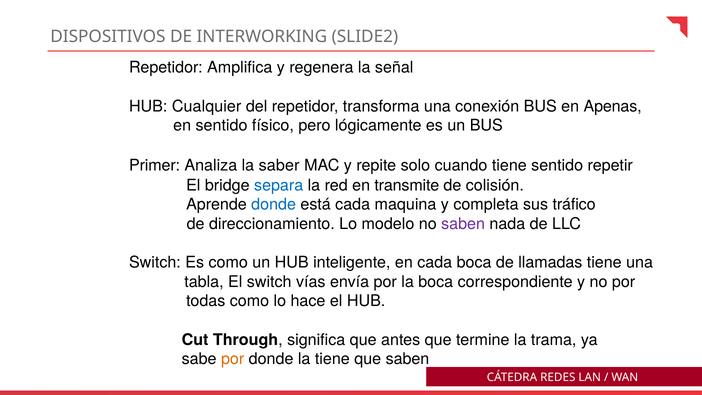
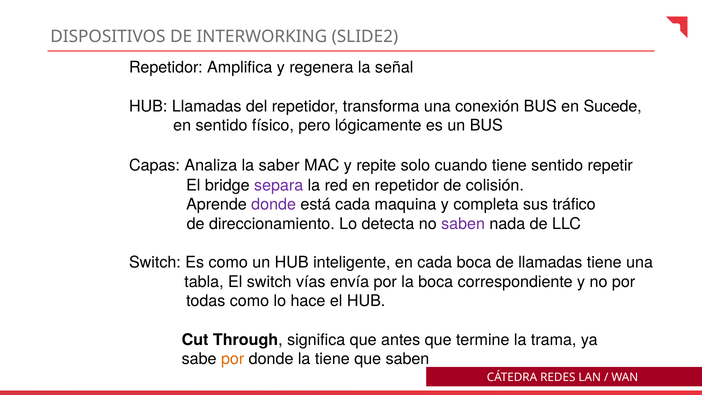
HUB Cualquier: Cualquier -> Llamadas (207, 106)
Apenas: Apenas -> Sucede (613, 106)
Primer: Primer -> Capas (154, 166)
separa colour: blue -> purple (279, 185)
en transmite: transmite -> repetidor (407, 185)
donde colour: blue -> purple (274, 205)
modelo: modelo -> detecta (388, 224)
